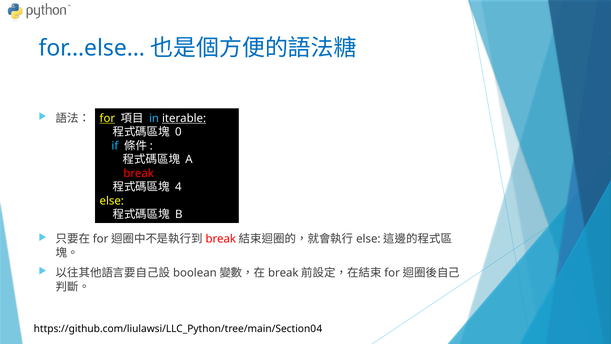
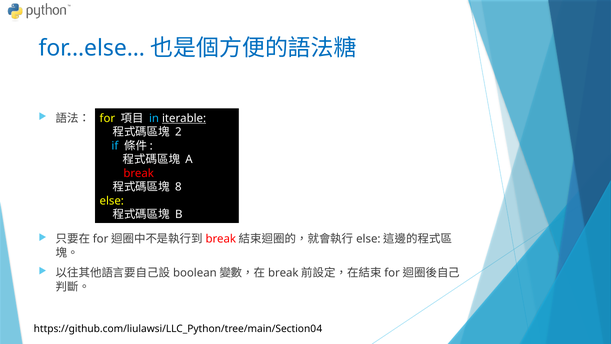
for underline: present -> none (107, 118)
0: 0 -> 2 (178, 132)
4: 4 -> 8 (178, 187)
